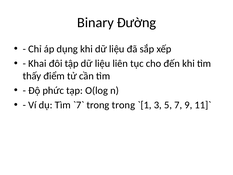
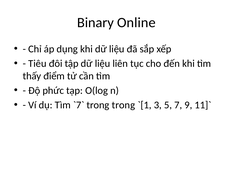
Đường: Đường -> Online (136, 23)
Khai: Khai -> Tiêu (37, 63)
